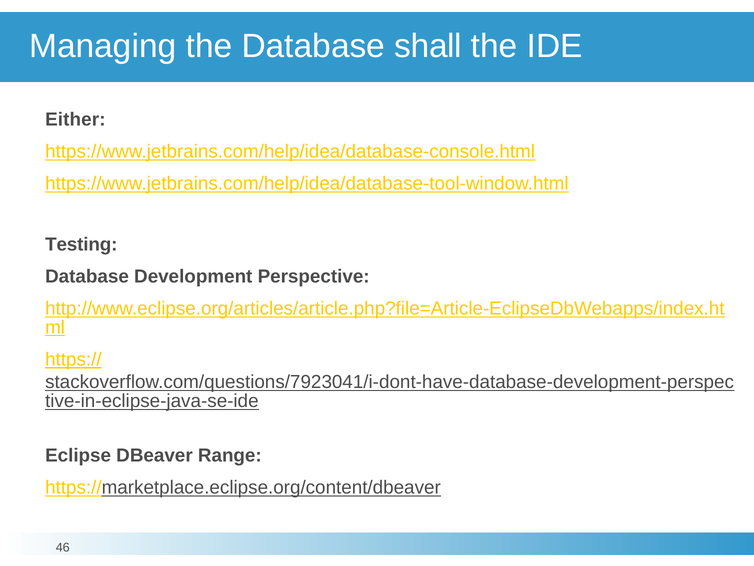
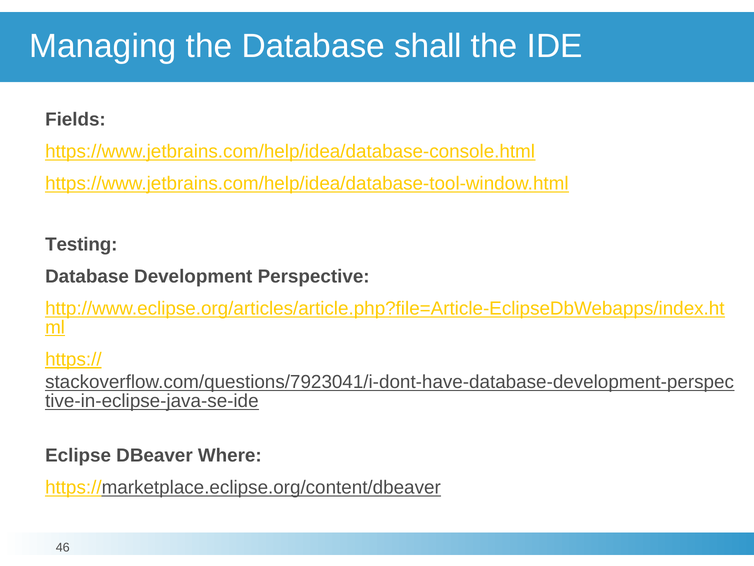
Either: Either -> Fields (75, 119)
Range: Range -> Where (230, 455)
